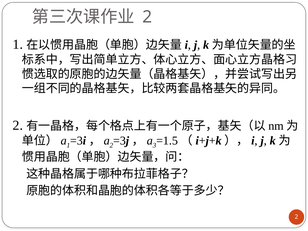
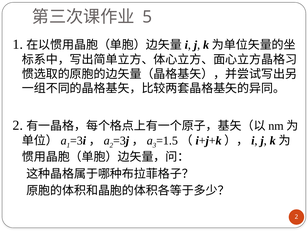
2: 2 -> 5 (147, 17)
